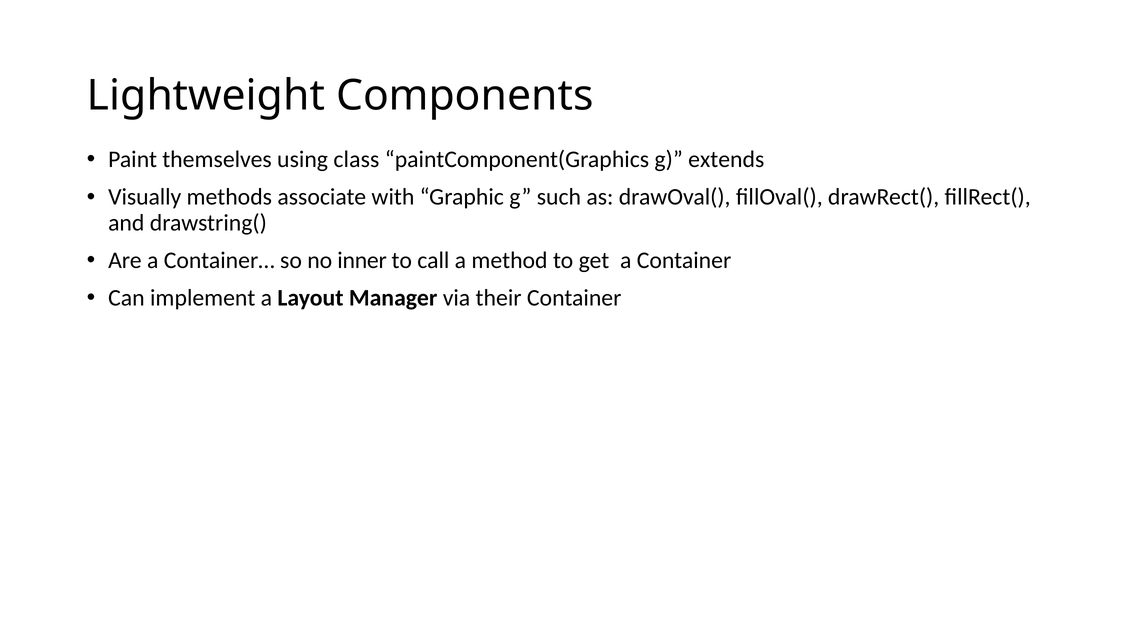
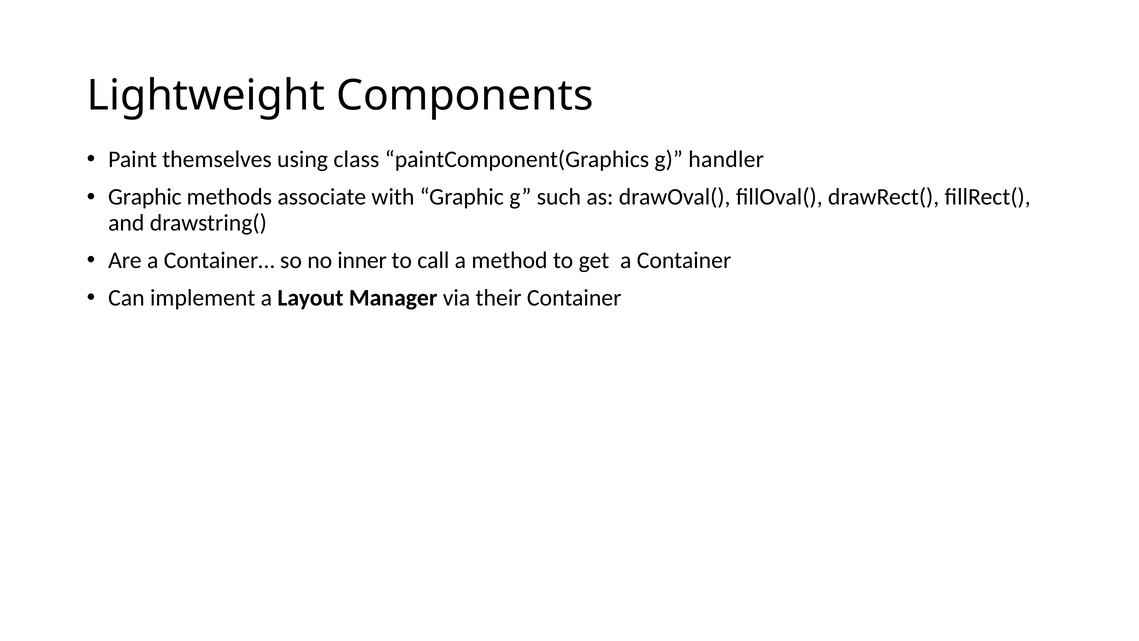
extends: extends -> handler (726, 160)
Visually: Visually -> Graphic (145, 197)
